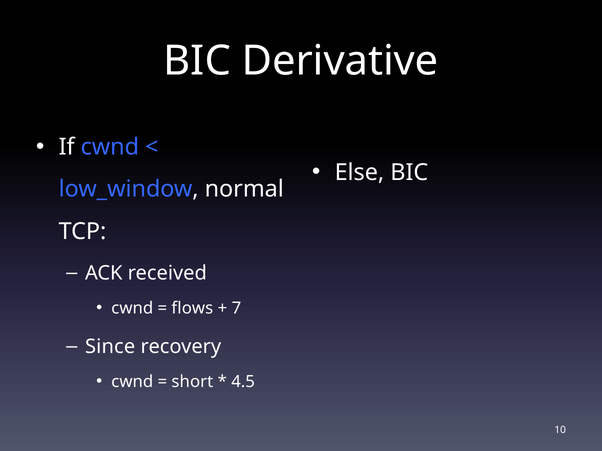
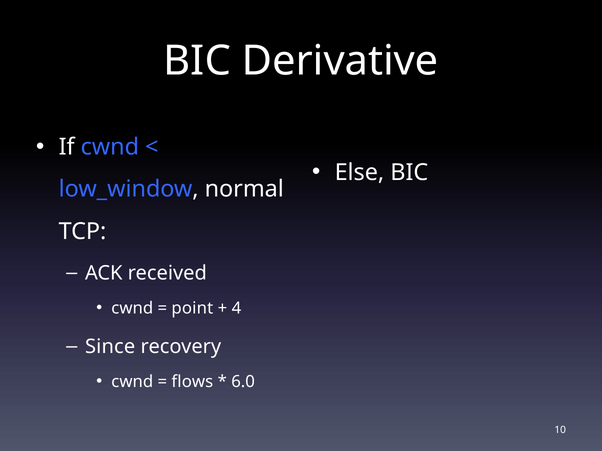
flows: flows -> point (192, 309)
7: 7 -> 4 (236, 309)
short: short -> flows (192, 382)
4.5: 4.5 -> 6.0 (243, 382)
